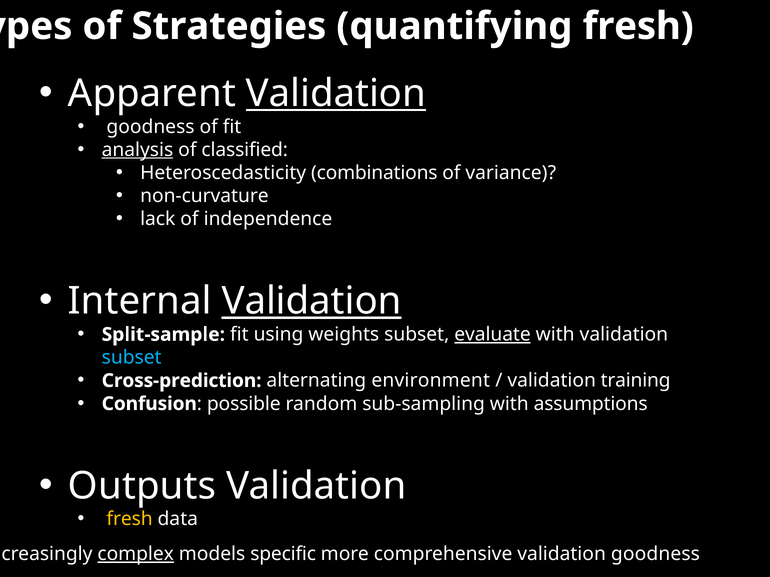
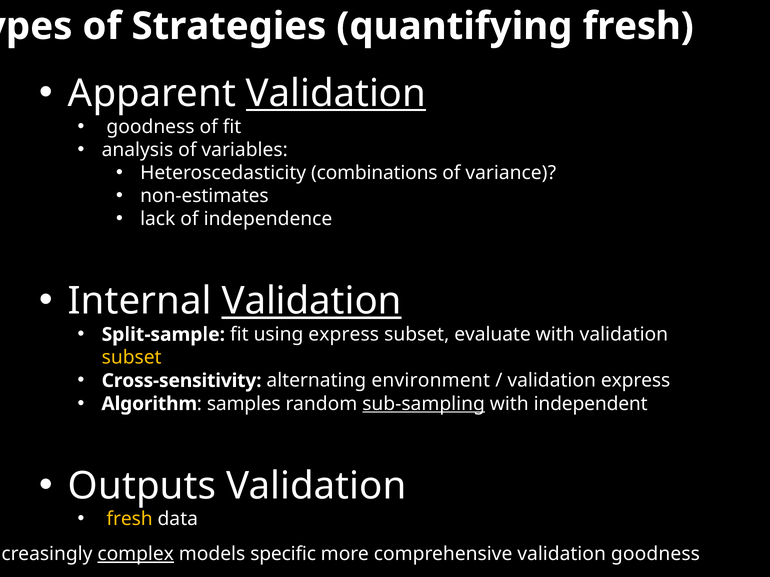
analysis underline: present -> none (137, 150)
classified: classified -> variables (245, 150)
non-curvature: non-curvature -> non-estimates (204, 196)
using weights: weights -> express (344, 335)
evaluate underline: present -> none (493, 335)
subset colour: light blue -> yellow (132, 358)
Cross-prediction: Cross-prediction -> Cross-sensitivity (182, 381)
validation training: training -> express (636, 381)
Confusion: Confusion -> Algorithm (149, 404)
possible: possible -> samples (244, 404)
sub-sampling underline: none -> present (424, 404)
assumptions: assumptions -> independent (591, 404)
